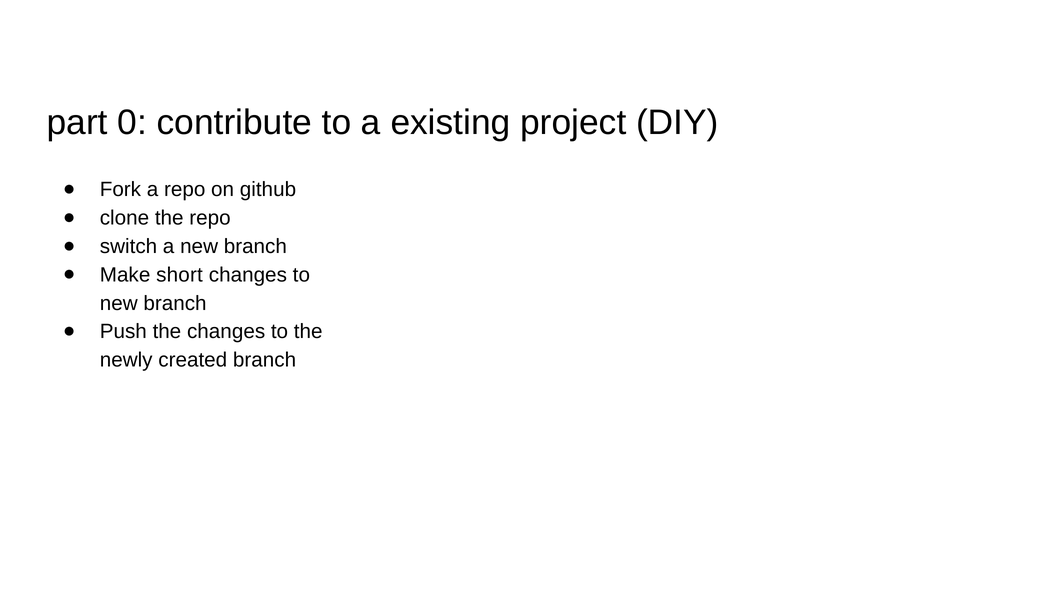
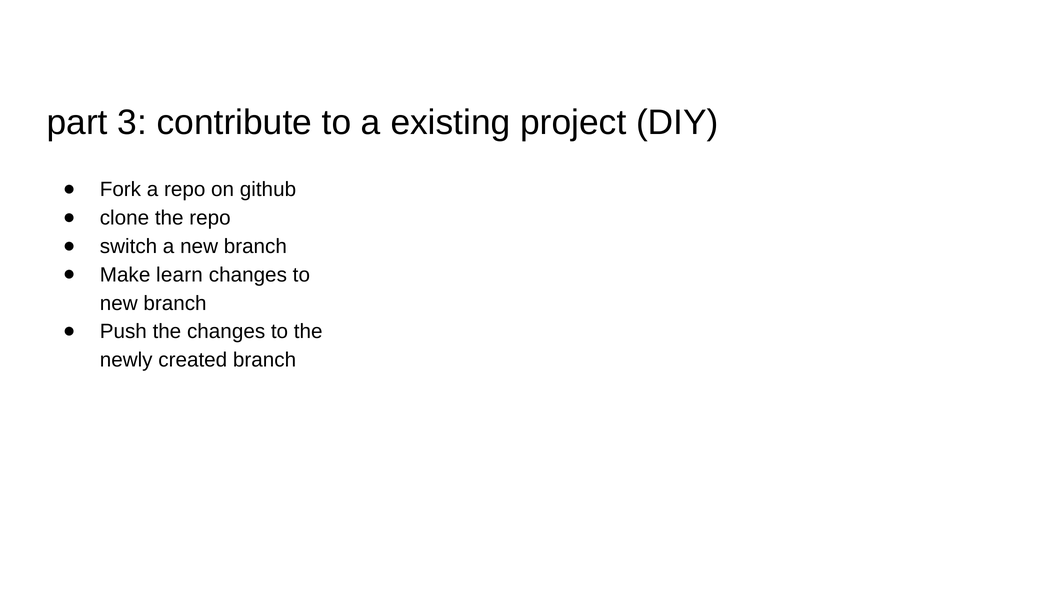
0: 0 -> 3 (132, 123)
short: short -> learn (179, 275)
